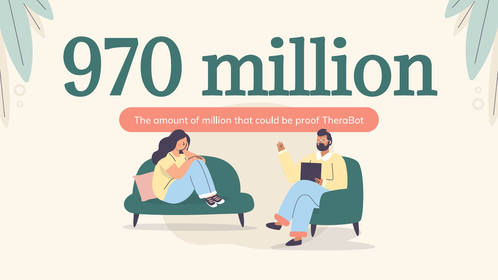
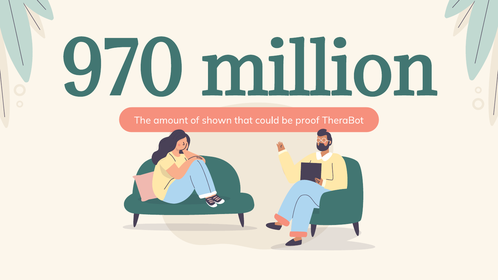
of million: million -> shown (217, 120)
